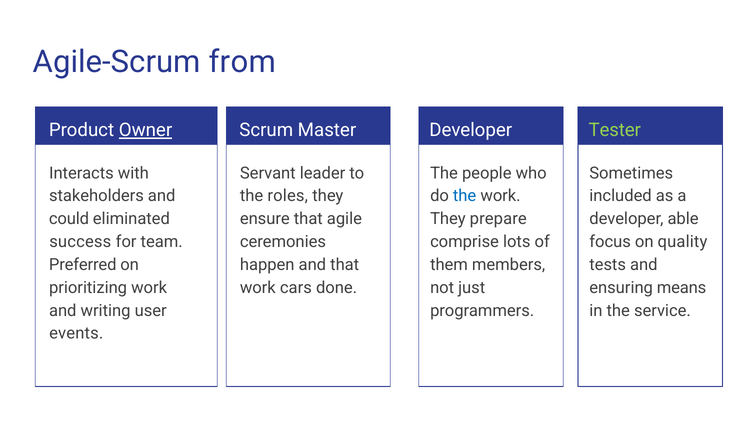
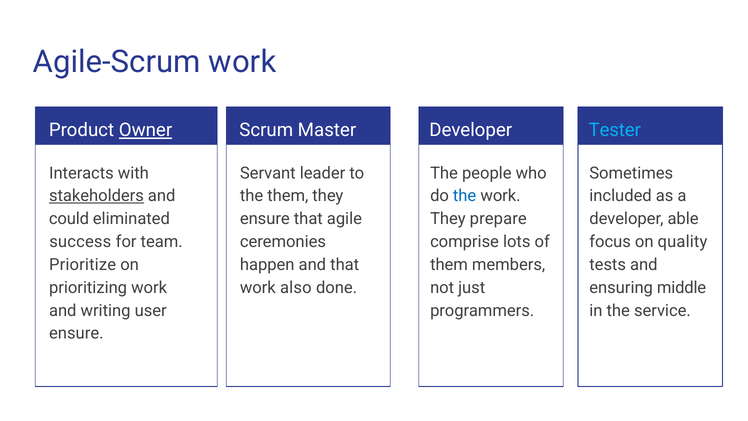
Agile-Scrum from: from -> work (242, 62)
Tester colour: light green -> light blue (615, 130)
stakeholders underline: none -> present (96, 196)
the roles: roles -> them (288, 196)
Preferred: Preferred -> Prioritize (83, 265)
cars: cars -> also (296, 288)
means: means -> middle (682, 288)
events: events -> ensure (76, 333)
